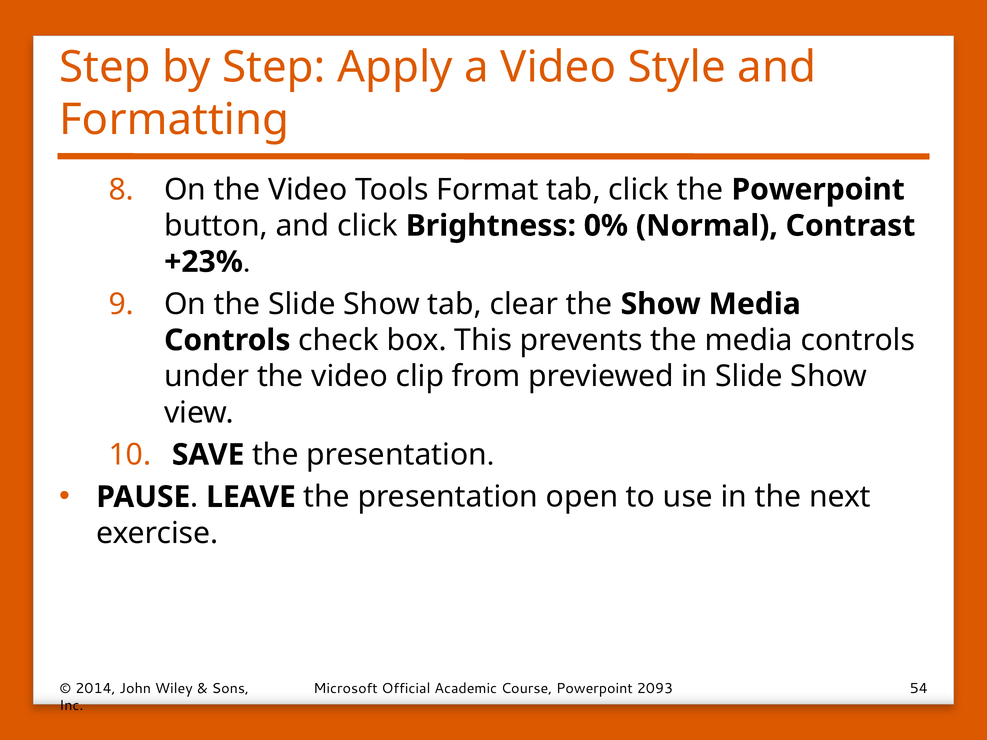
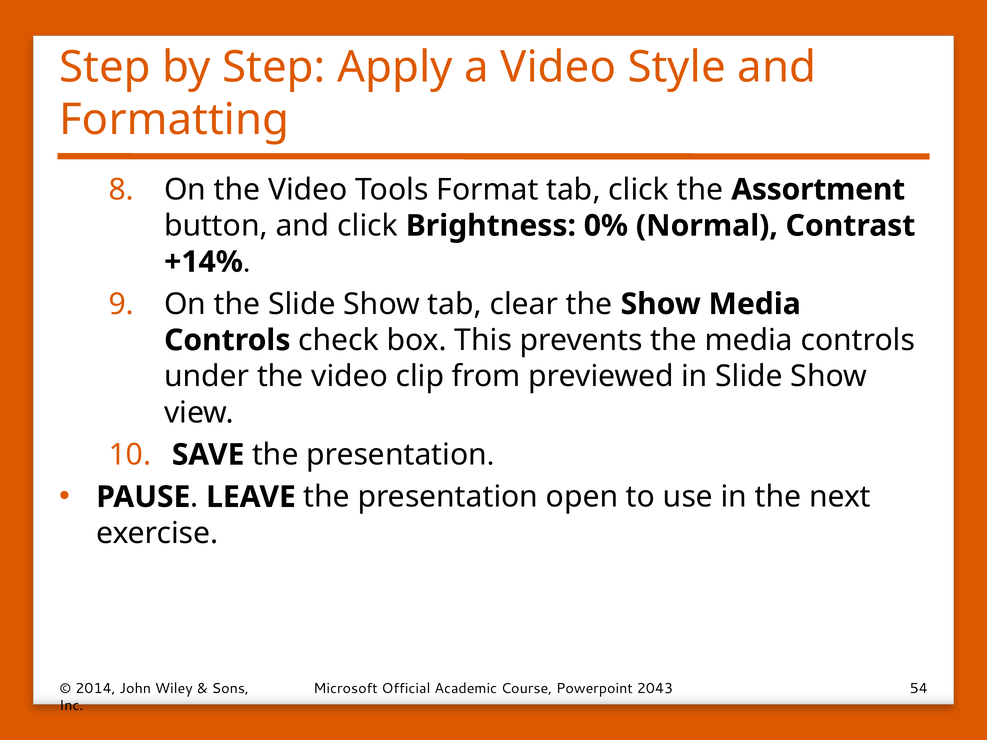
the Powerpoint: Powerpoint -> Assortment (818, 190)
+23%: +23% -> +14% (204, 262)
2093: 2093 -> 2043 (655, 689)
